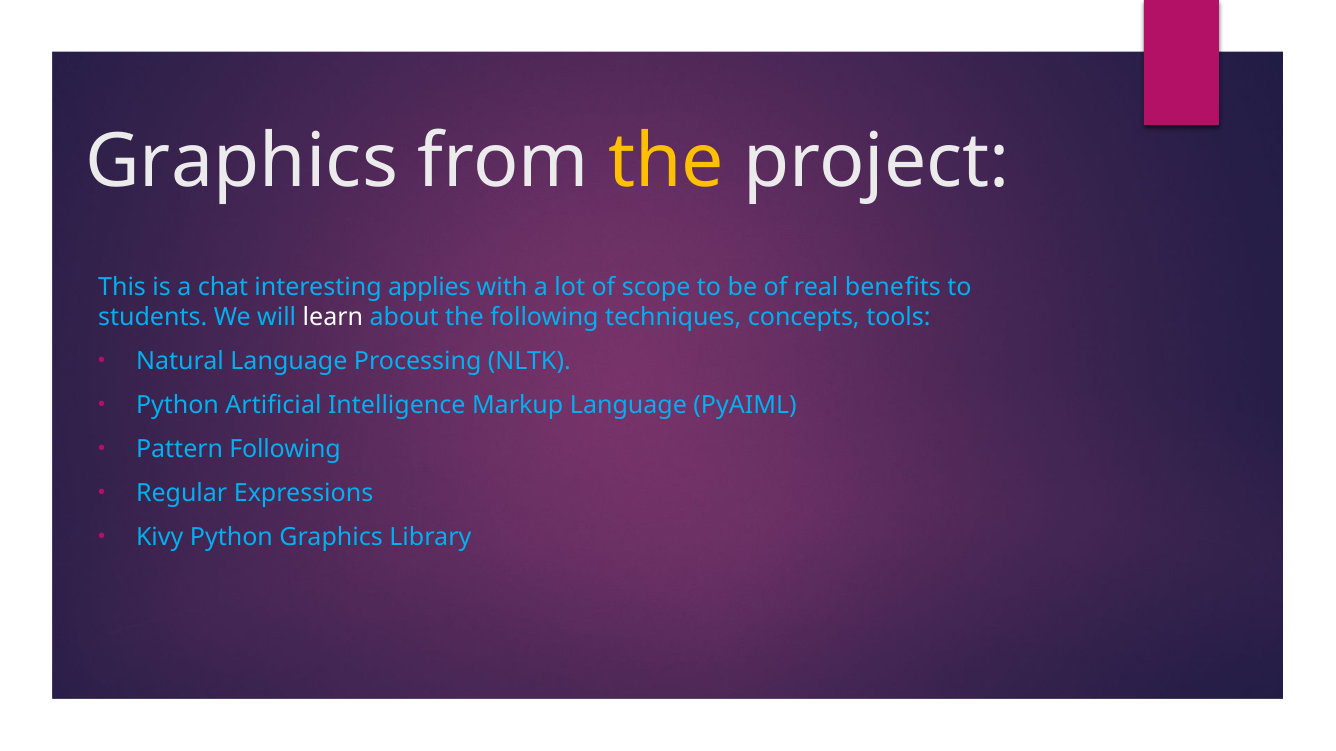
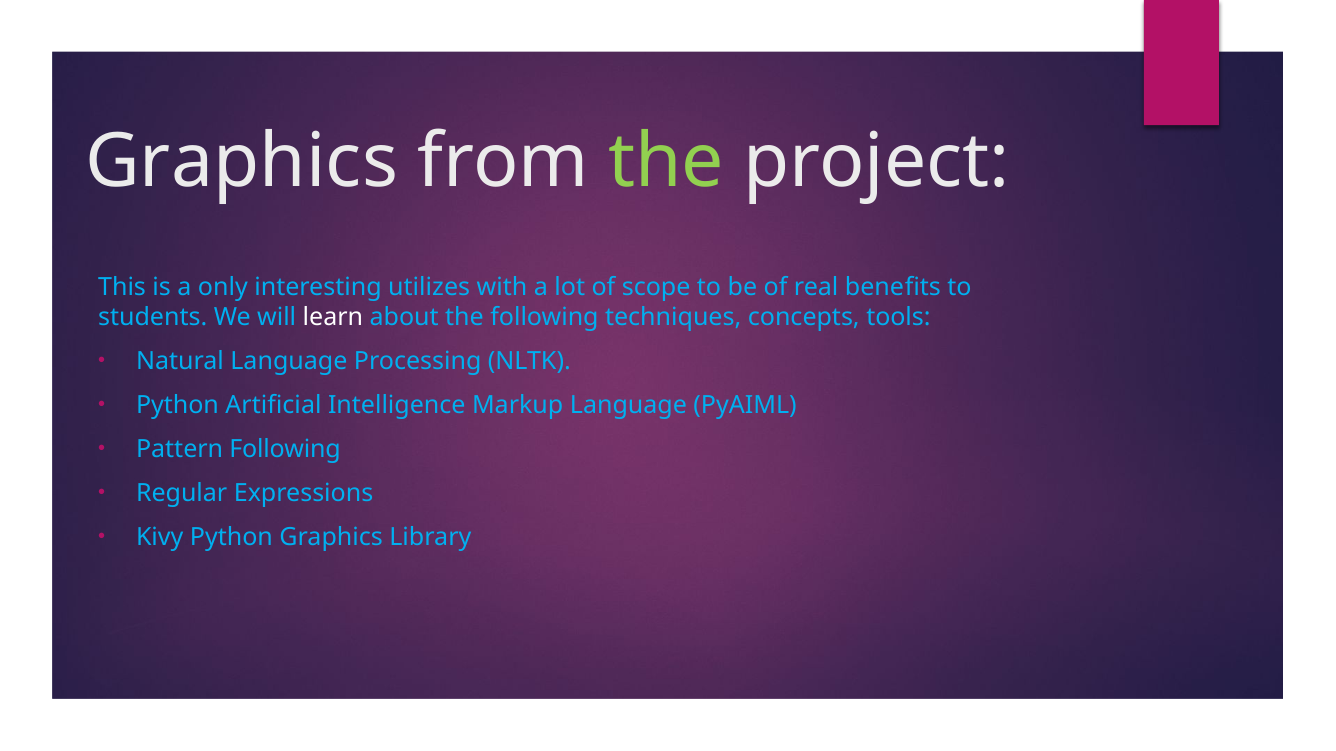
the colour: yellow -> light green (666, 162)
chat: chat -> only (223, 288)
applies: applies -> utilizes (429, 288)
